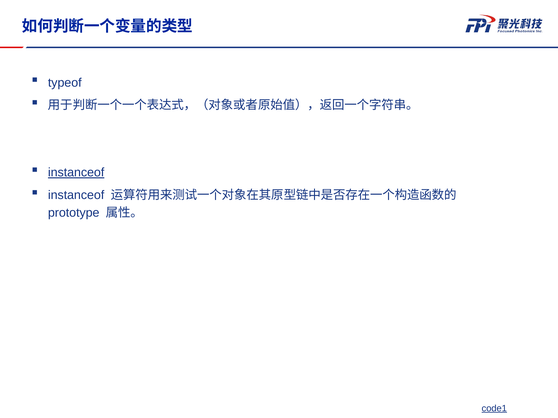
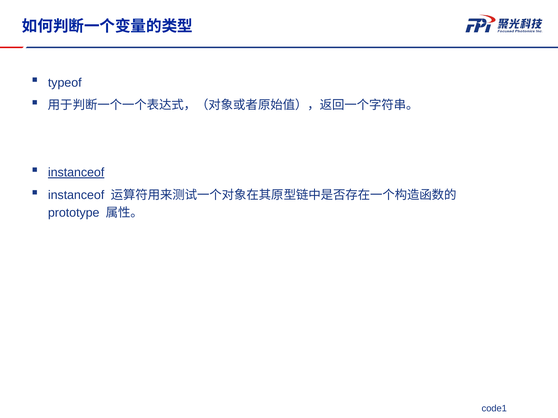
code1 underline: present -> none (494, 409)
